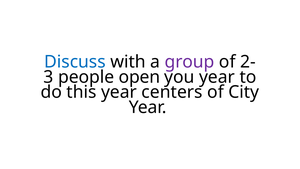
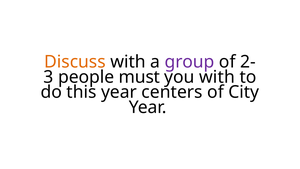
Discuss colour: blue -> orange (75, 62)
open: open -> must (139, 77)
you year: year -> with (217, 77)
